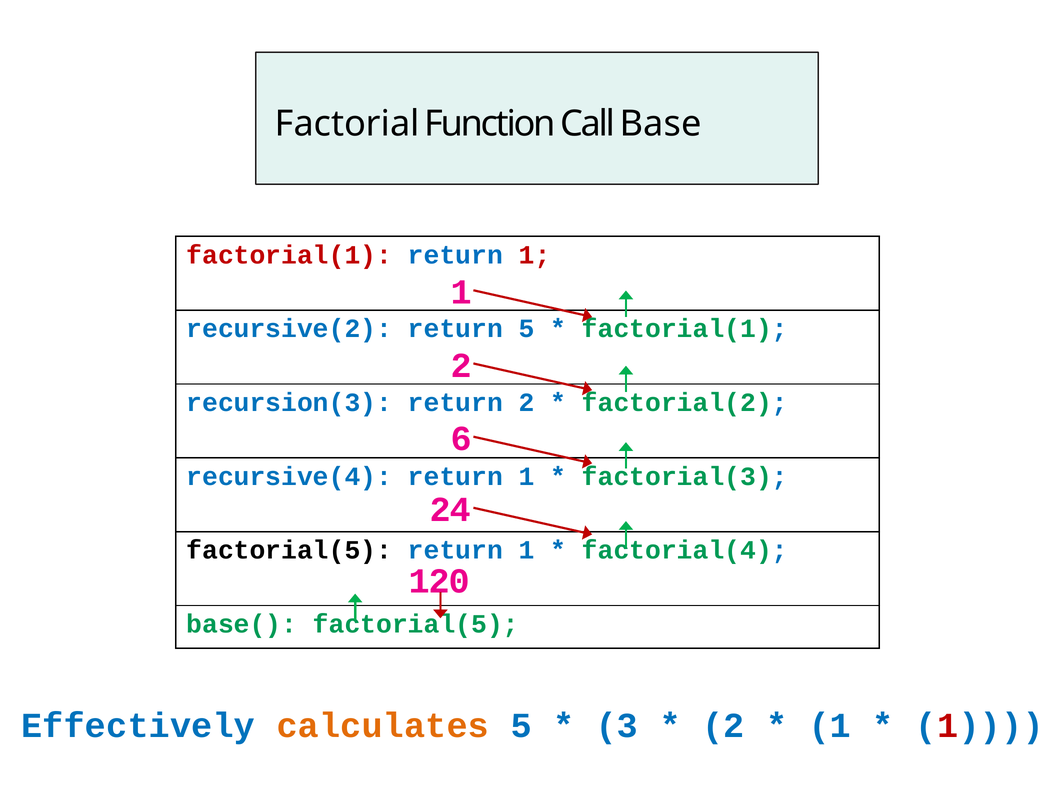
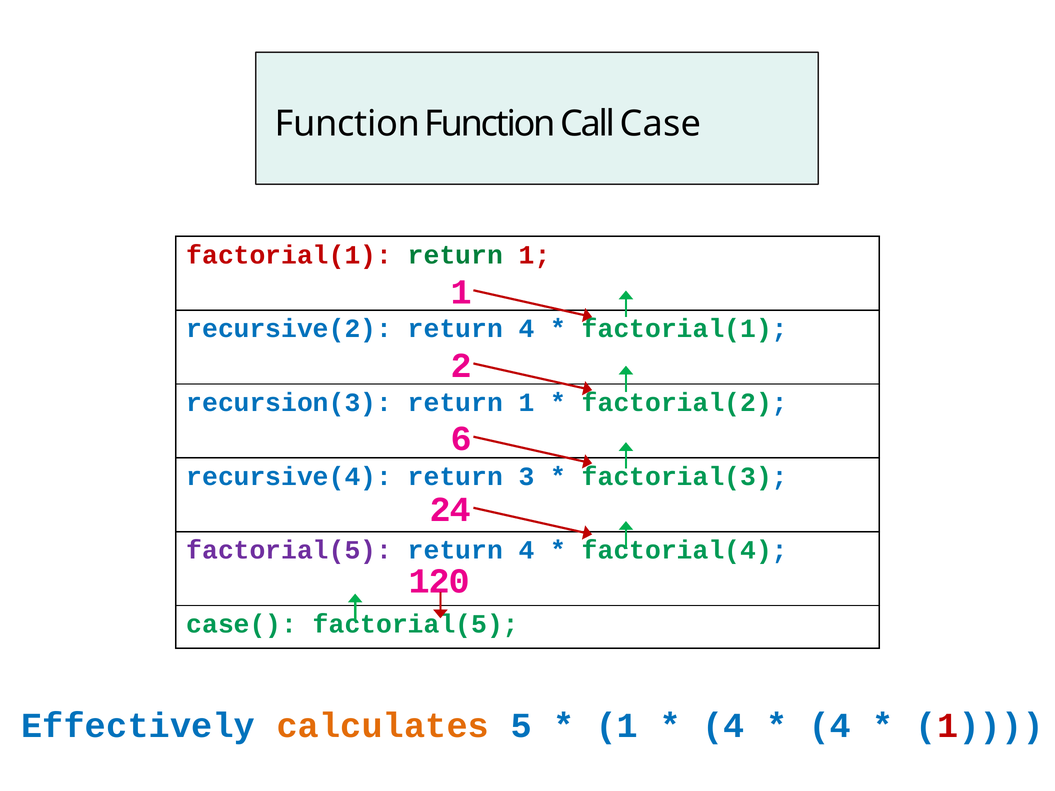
Factorial: Factorial -> Function (347, 124)
Base: Base -> Case (661, 124)
return colour: blue -> green (455, 255)
5: 5 -> 4 (527, 329)
2: 2 -> 1 (527, 403)
1: 1 -> 3 (527, 477)
factorial(5 colour: black -> purple (289, 550)
1: 1 -> 4 (527, 550)
base(: base( -> case( (242, 624)
3: 3 -> 1 (617, 726)
2: 2 -> 4 (723, 726)
1: 1 -> 4 (830, 726)
